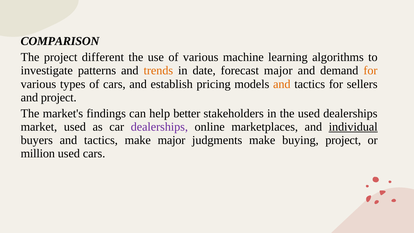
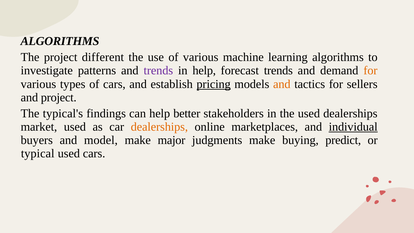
COMPARISON: COMPARISON -> ALGORITHMS (60, 41)
trends colour: orange -> purple (158, 71)
in date: date -> help (204, 71)
forecast major: major -> trends (278, 71)
pricing underline: none -> present (214, 84)
market's: market's -> typical's (63, 113)
dealerships colour: purple -> orange (159, 127)
buyers and tactics: tactics -> model (101, 140)
buying project: project -> predict (343, 140)
million: million -> typical (38, 153)
